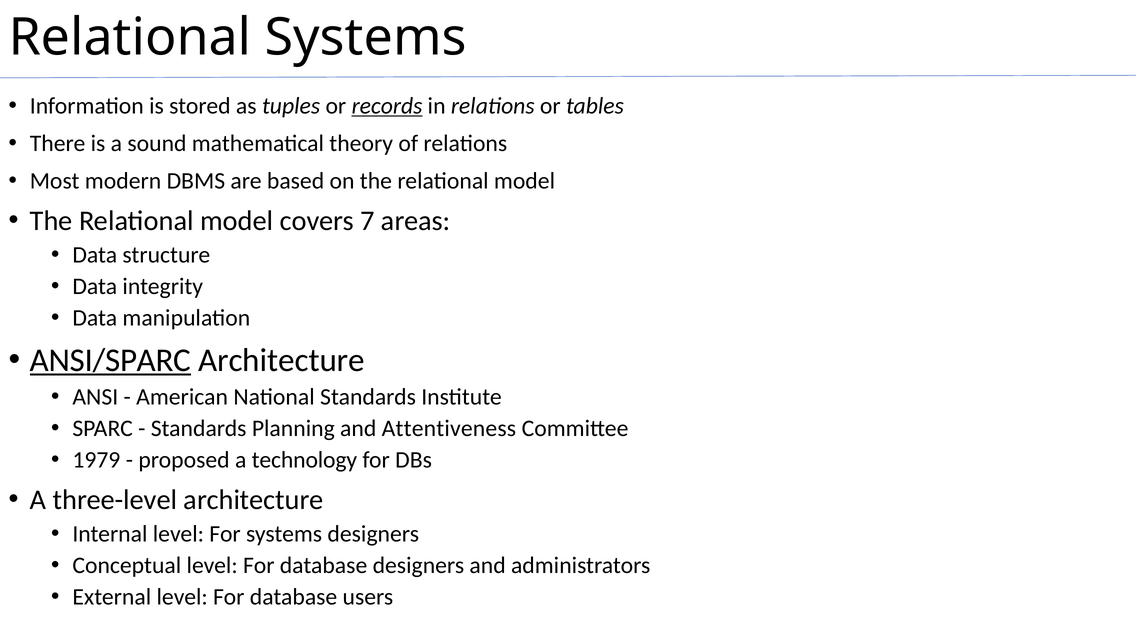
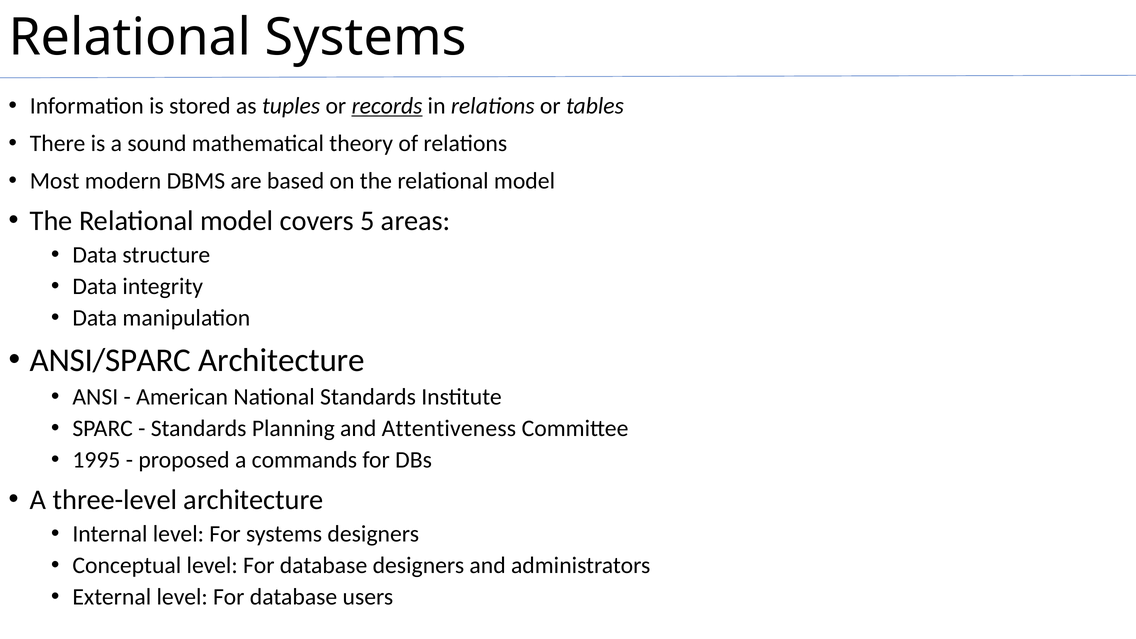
7: 7 -> 5 (367, 221)
ANSI/SPARC underline: present -> none (110, 360)
1979: 1979 -> 1995 (96, 460)
technology: technology -> commands (304, 460)
